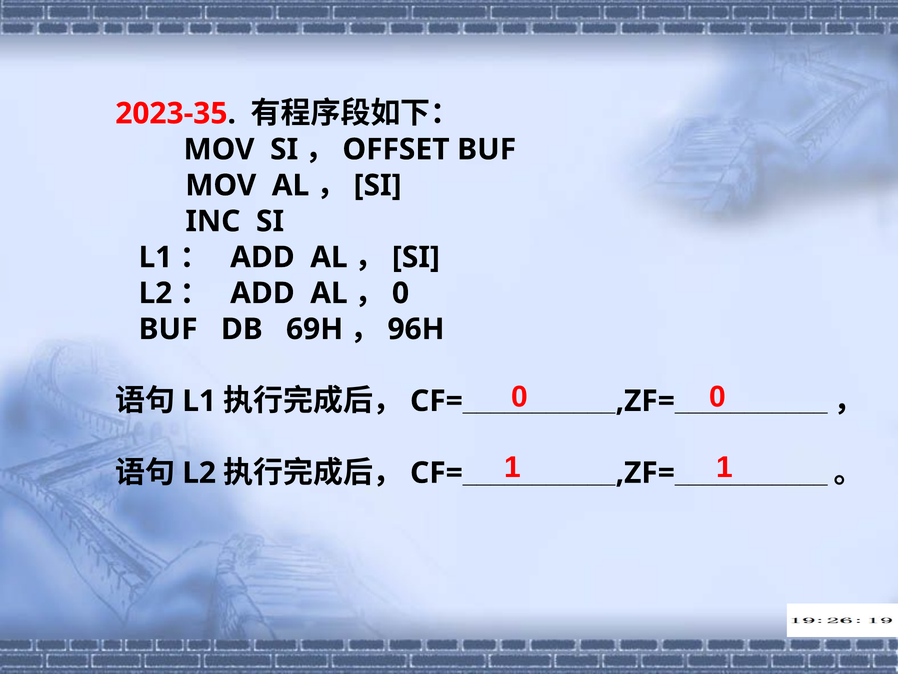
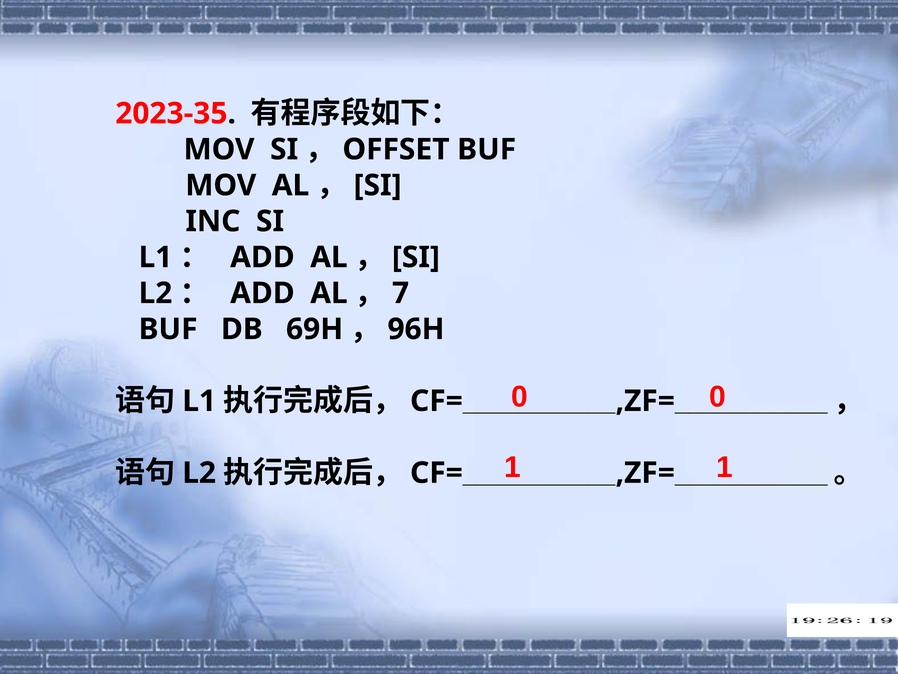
0: 0 -> 7 (401, 293)
